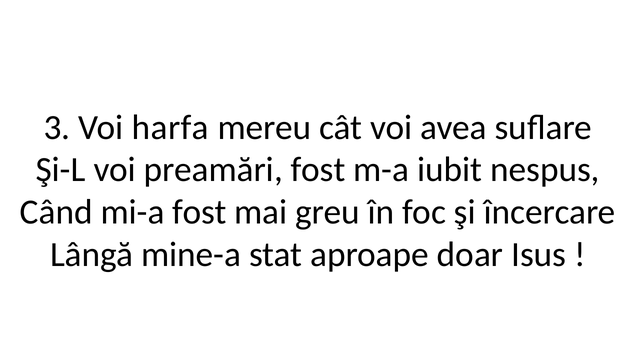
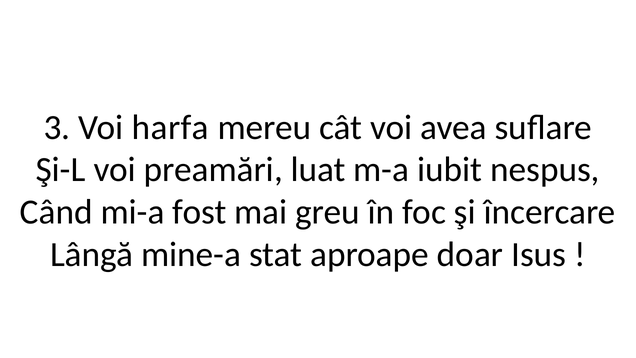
preamări fost: fost -> luat (318, 170)
